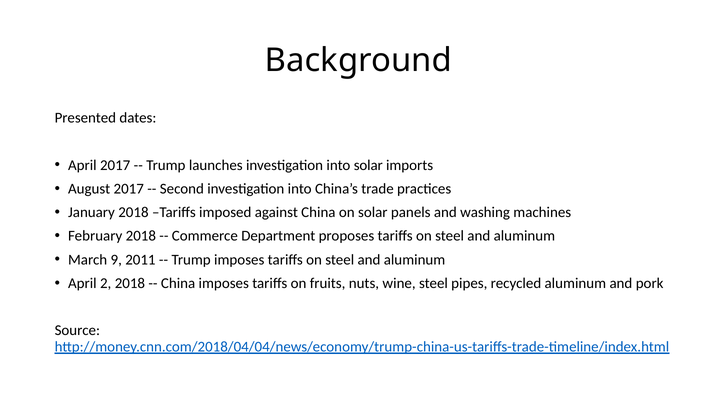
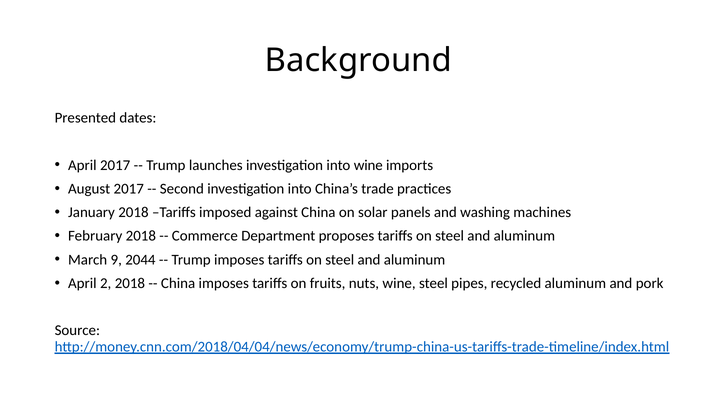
into solar: solar -> wine (368, 165)
2011: 2011 -> 2044 (140, 260)
